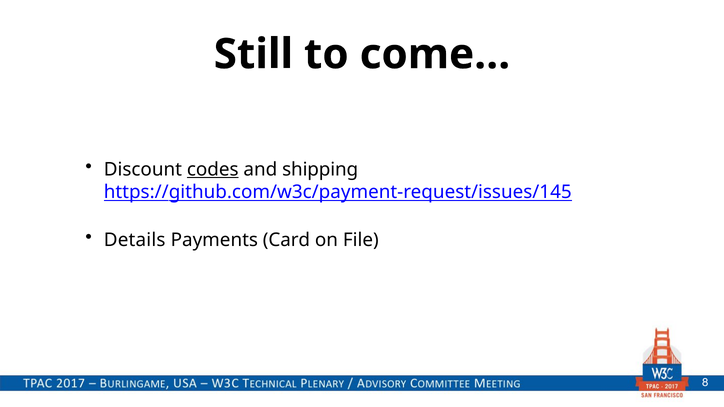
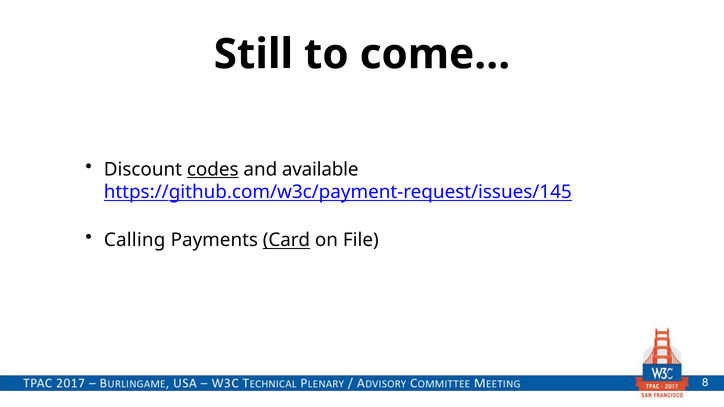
shipping: shipping -> available (320, 169)
Details: Details -> Calling (135, 240)
Card underline: none -> present (286, 240)
